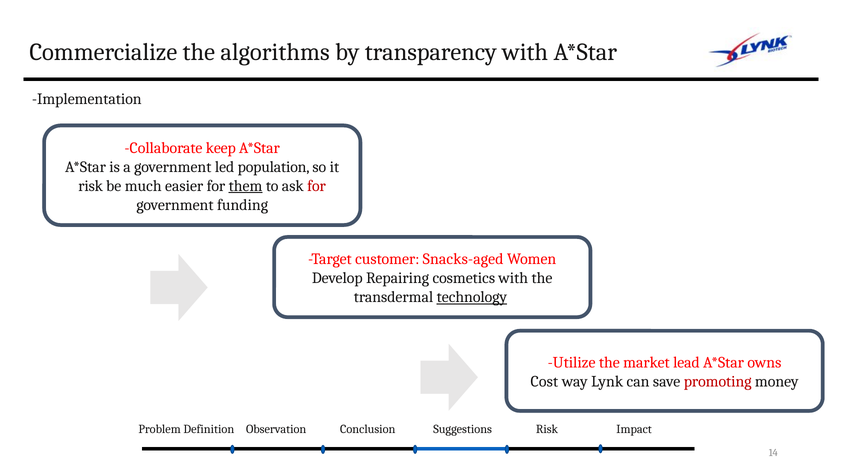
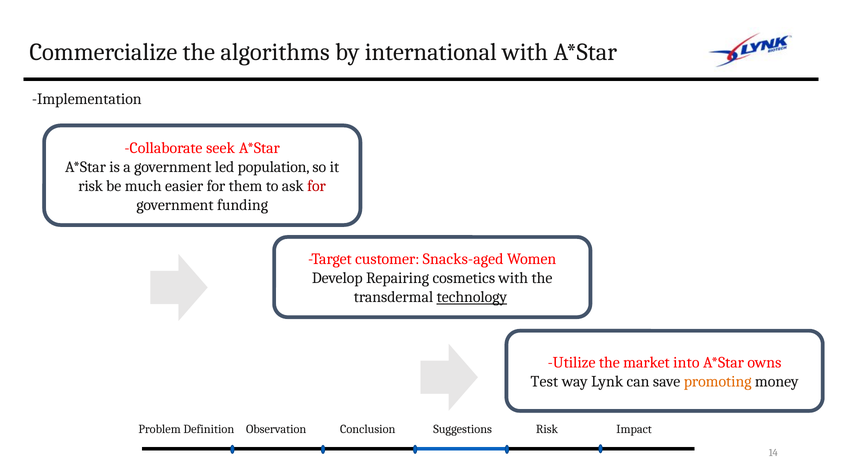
transparency: transparency -> international (431, 52)
keep: keep -> seek (221, 148)
them underline: present -> none (246, 186)
lead: lead -> into (686, 362)
Cost: Cost -> Test (544, 381)
promoting colour: red -> orange (718, 381)
